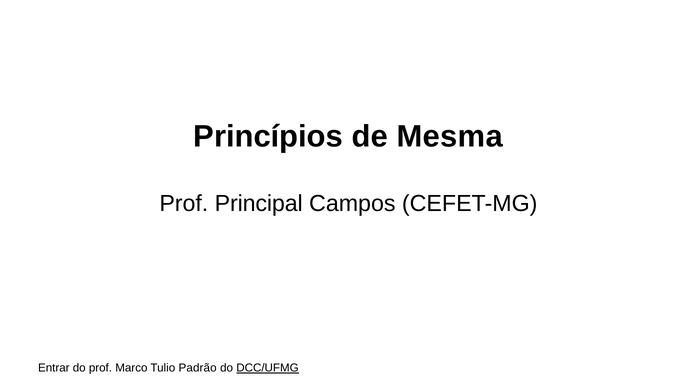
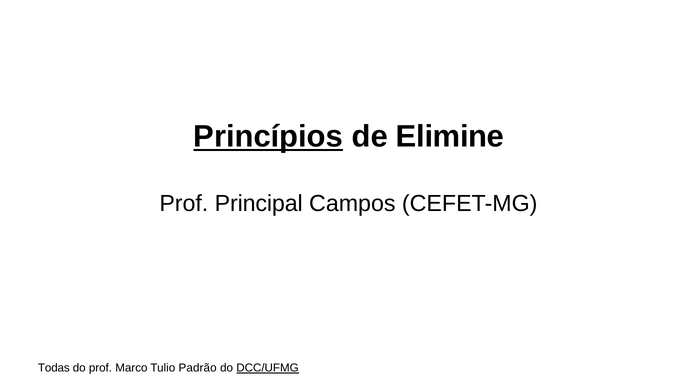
Princípios underline: none -> present (268, 137)
Mesma: Mesma -> Elimine (450, 137)
Entrar: Entrar -> Todas (54, 368)
